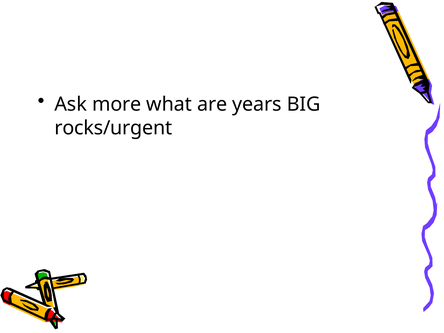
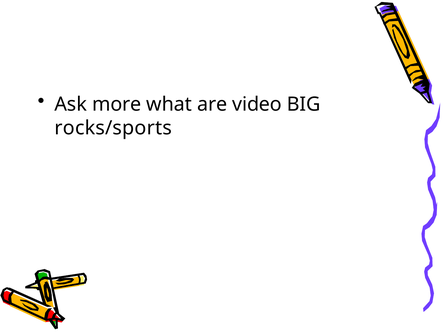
years: years -> video (257, 104)
rocks/urgent: rocks/urgent -> rocks/sports (113, 128)
